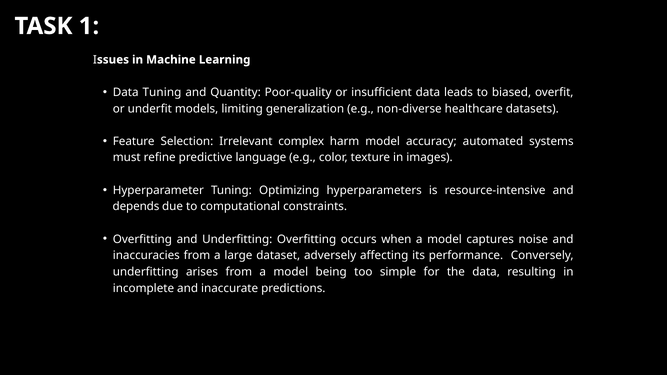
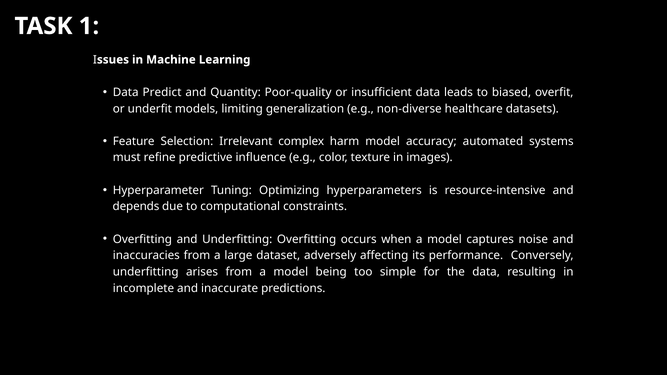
Data Tuning: Tuning -> Predict (162, 92)
language: language -> influence (261, 158)
